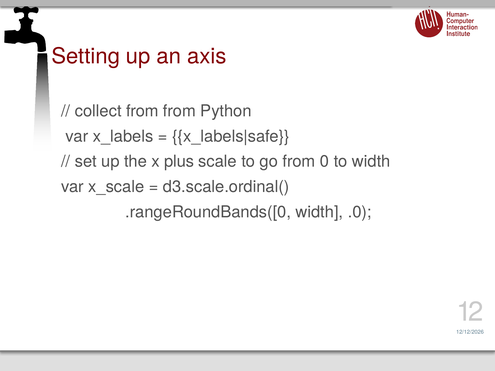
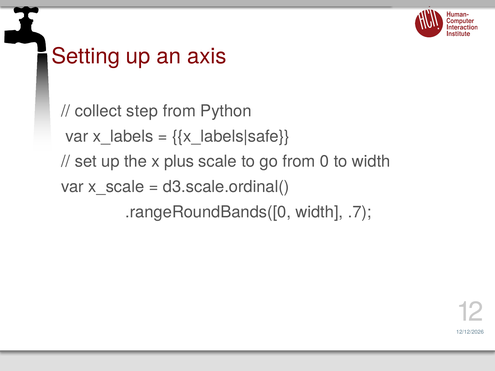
collect from: from -> step (142, 111)
.0: .0 -> .7 (360, 212)
